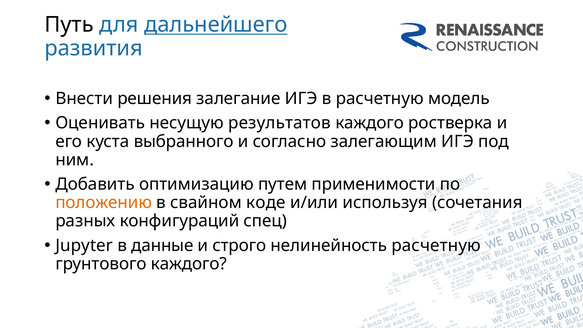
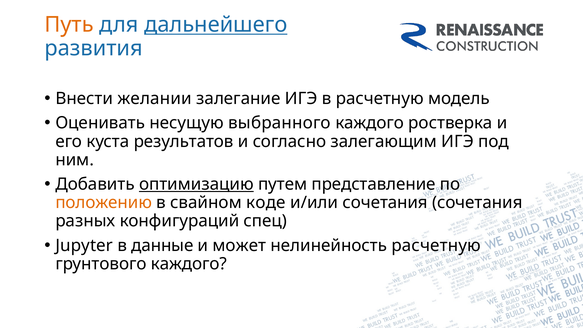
Путь colour: black -> orange (69, 25)
решения: решения -> желании (155, 99)
результатов: результатов -> выбранного (279, 123)
выбранного: выбранного -> результатов (184, 141)
оптимизацию underline: none -> present (196, 184)
применимости: применимости -> представление (374, 184)
и/или используя: используя -> сочетания (385, 203)
строго: строго -> может (239, 245)
